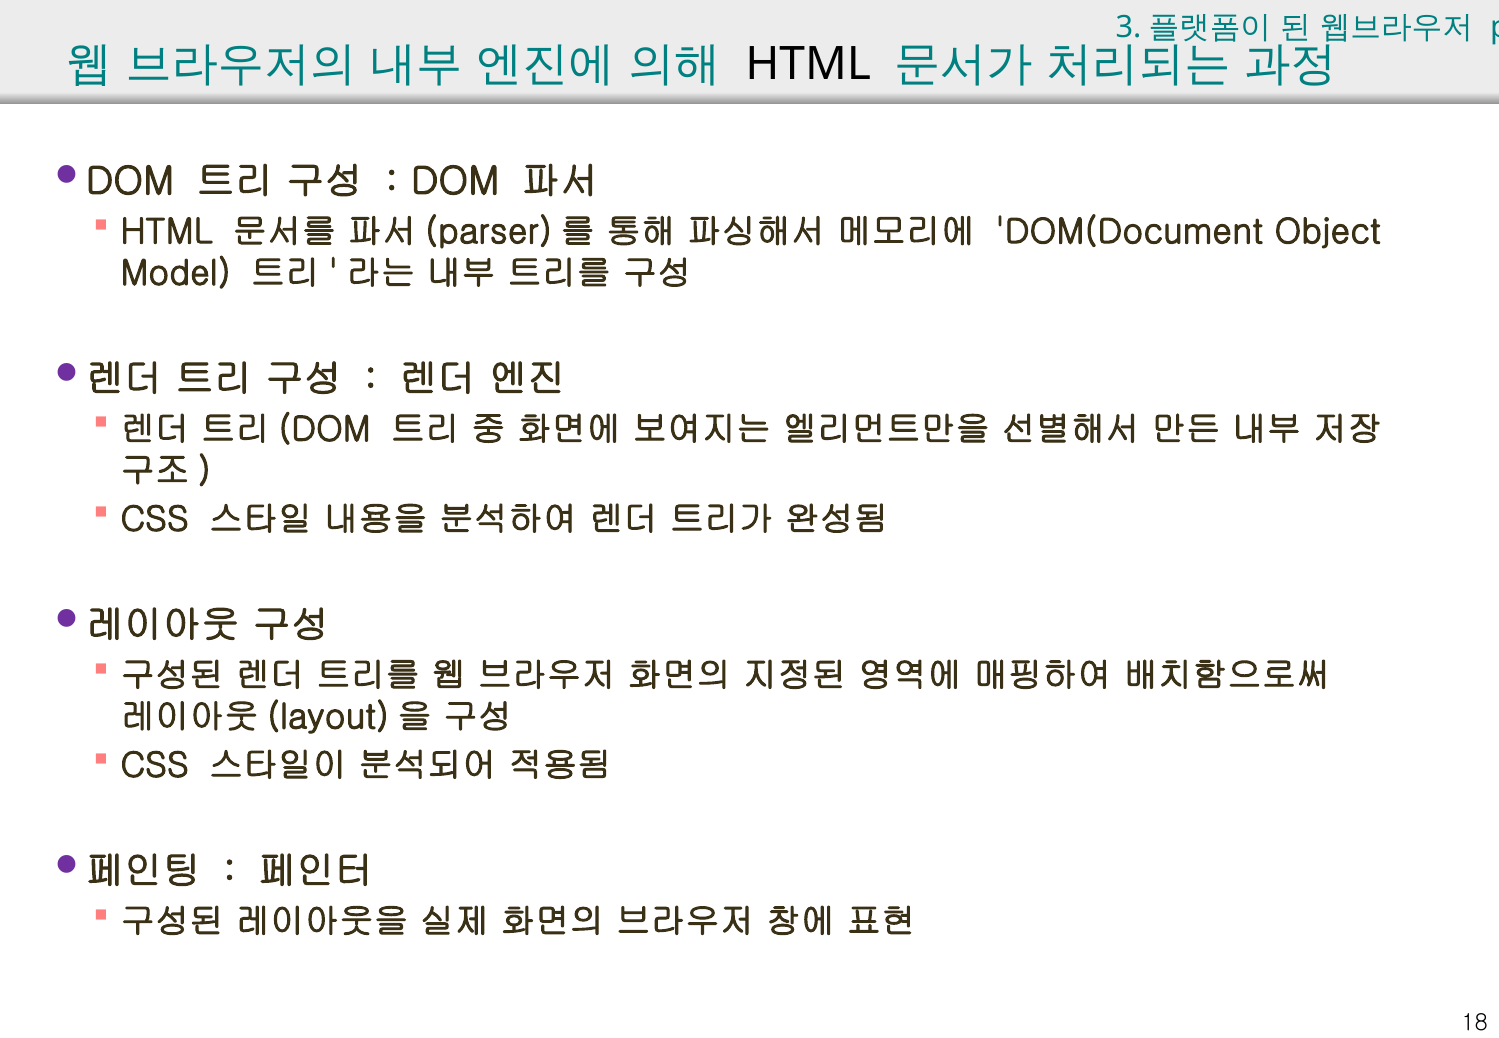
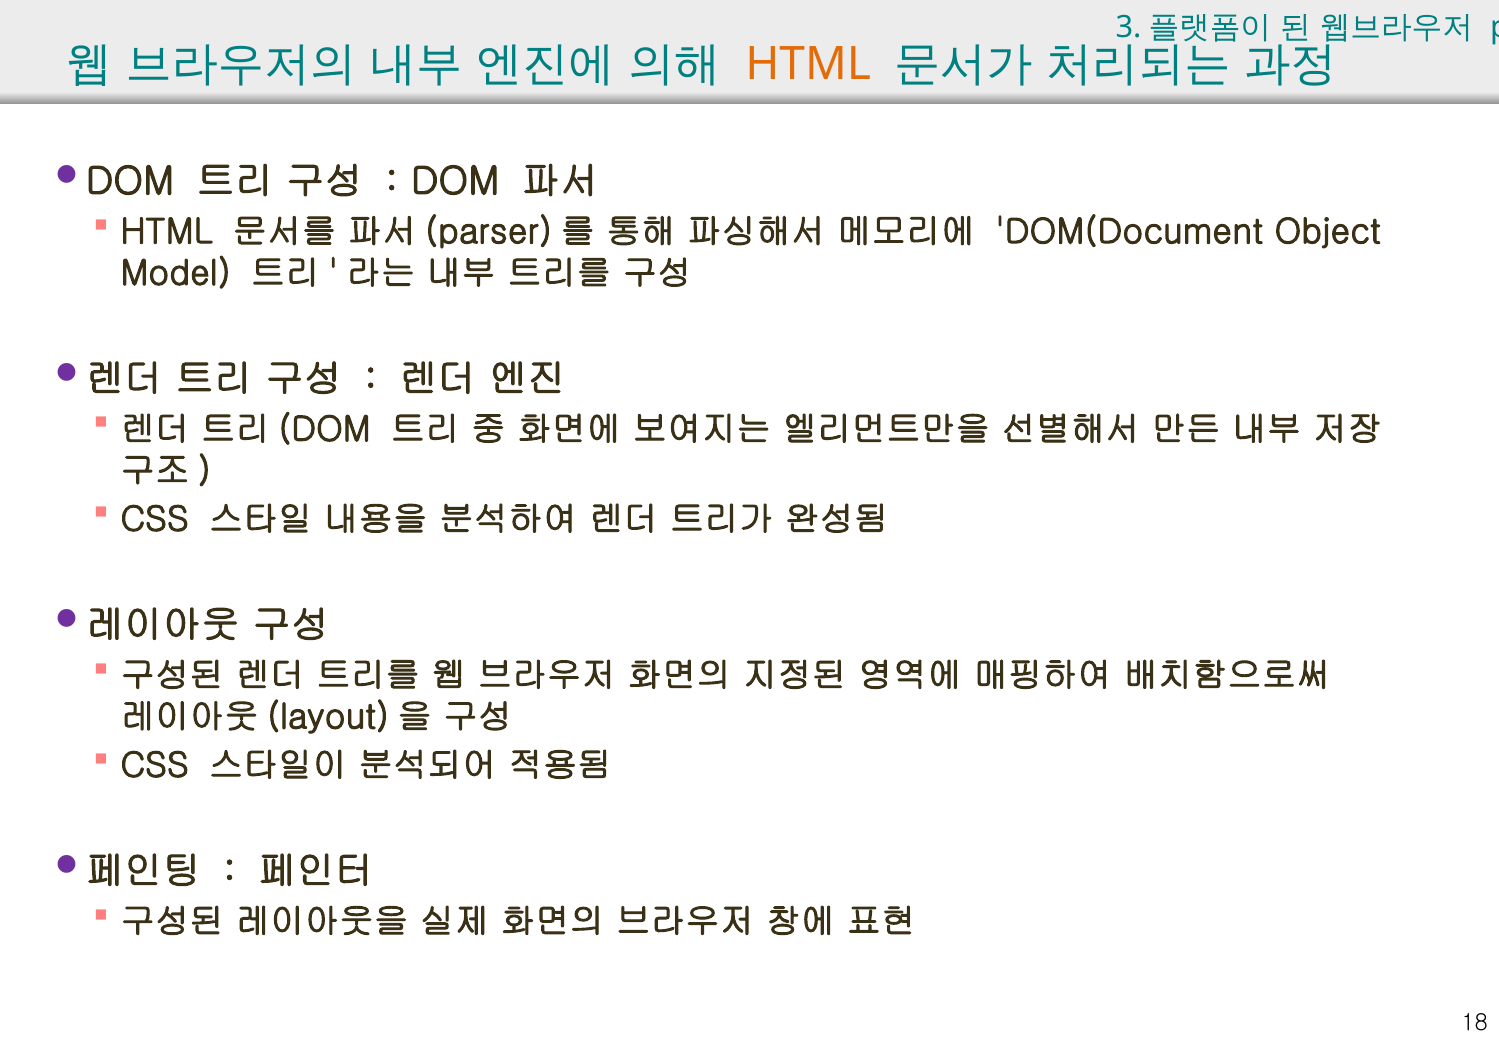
HTML colour: black -> orange (808, 65)
